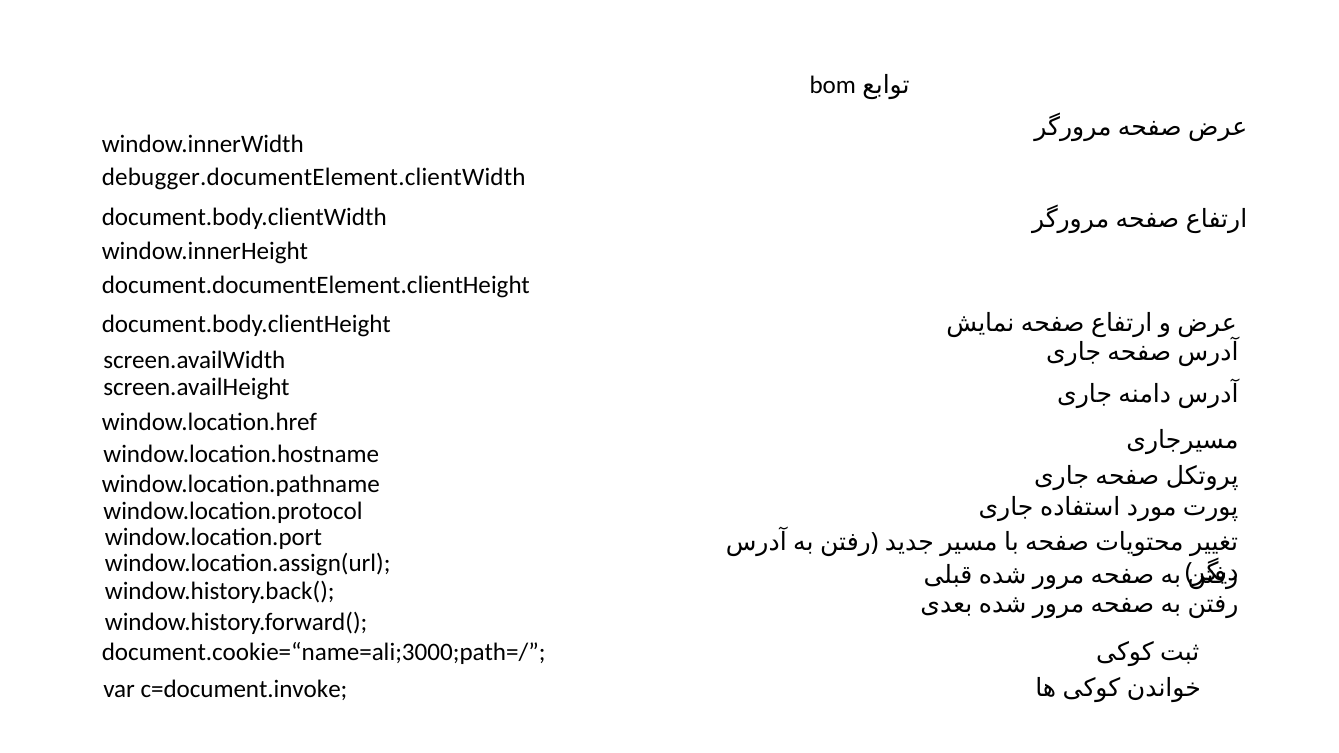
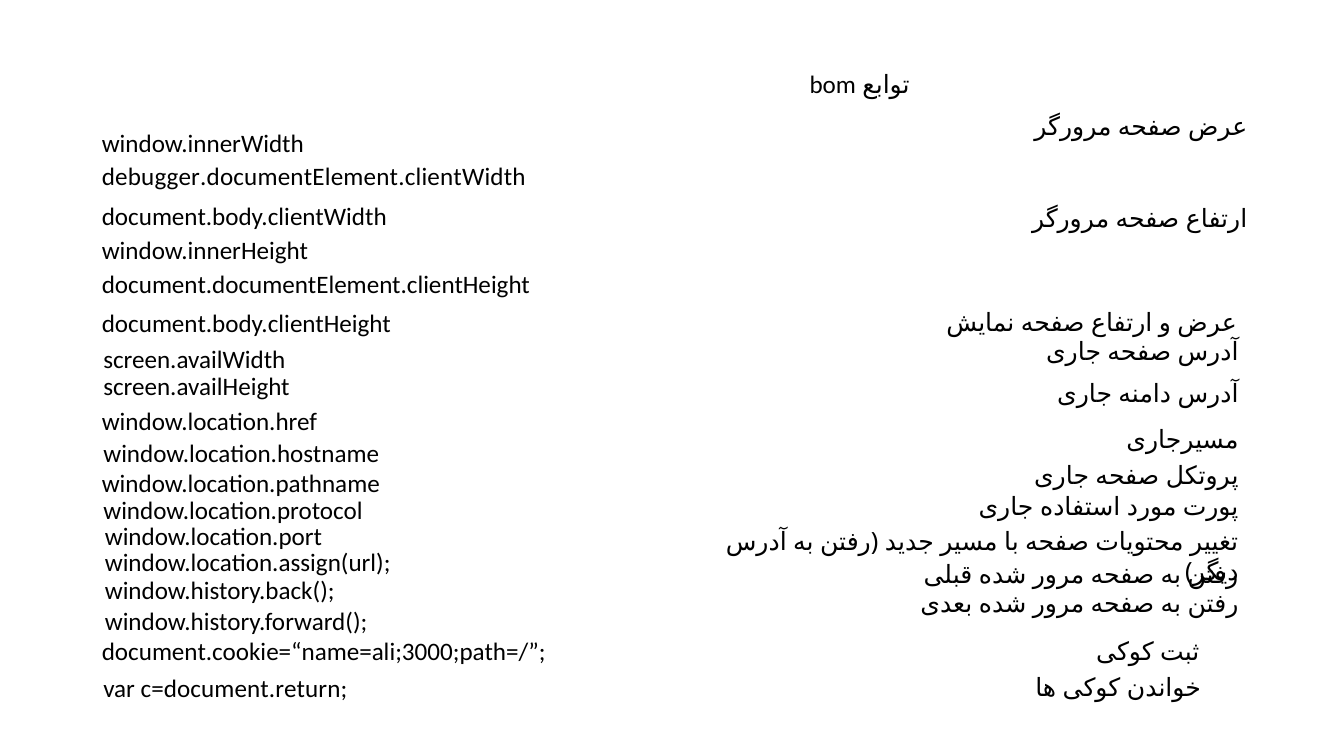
c=document.invoke: c=document.invoke -> c=document.return (244, 689)
